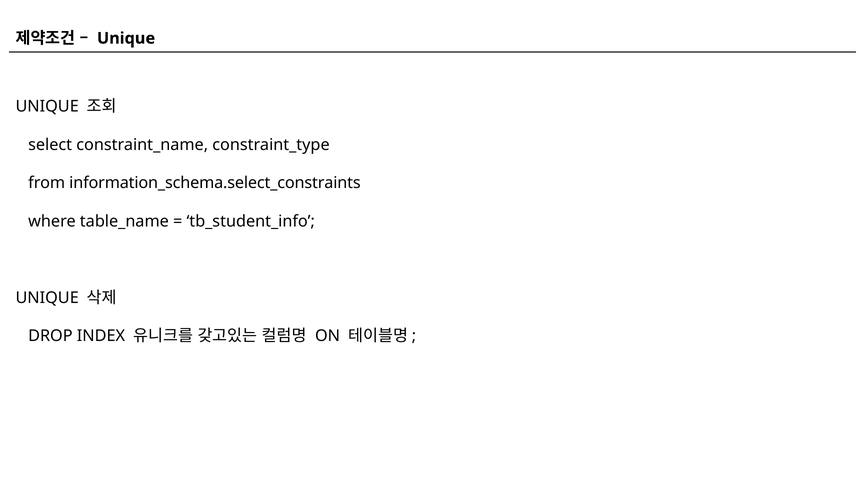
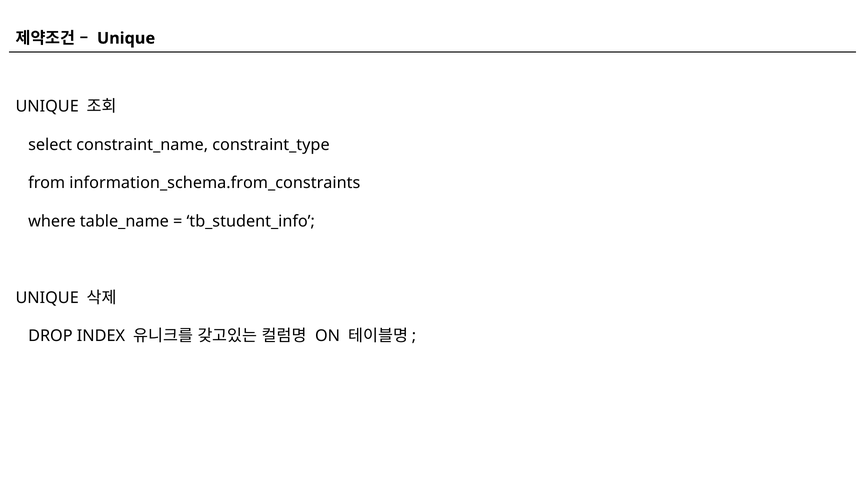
information_schema.select_constraints: information_schema.select_constraints -> information_schema.from_constraints (215, 183)
